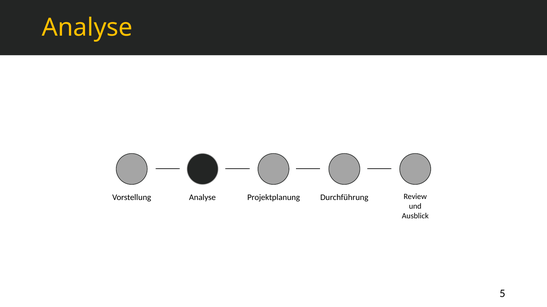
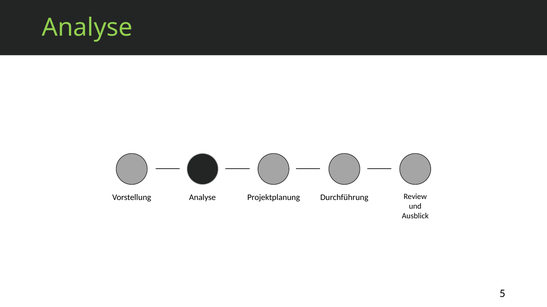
Analyse colour: yellow -> light green (87, 28)
